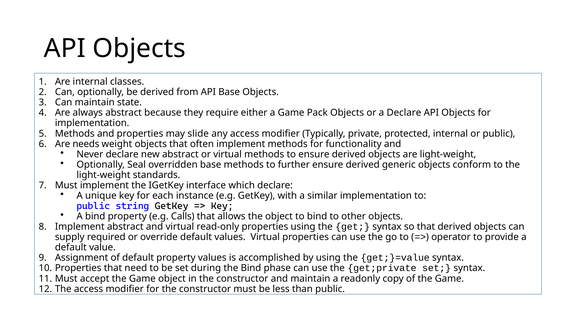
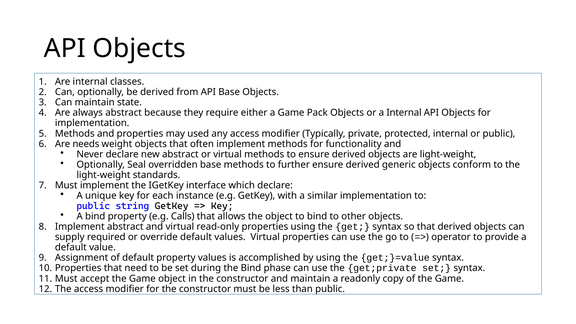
a Declare: Declare -> Internal (404, 113)
slide: slide -> used (198, 134)
